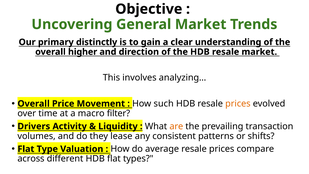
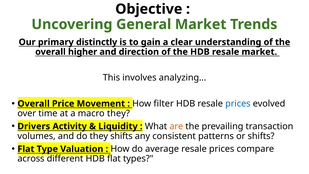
such: such -> filter (164, 104)
prices colour: orange -> blue (238, 104)
macro filter: filter -> they (118, 113)
they lease: lease -> shifts (121, 136)
